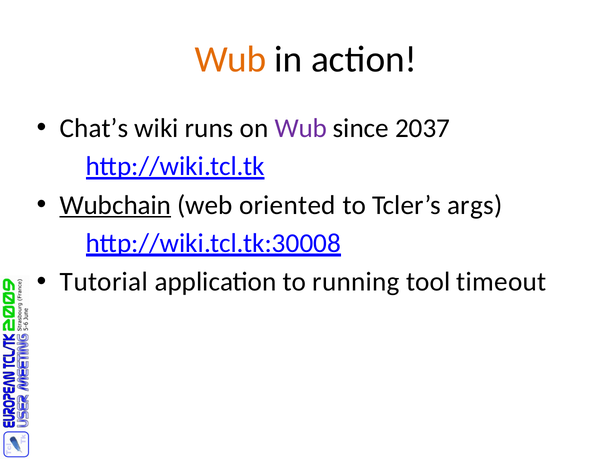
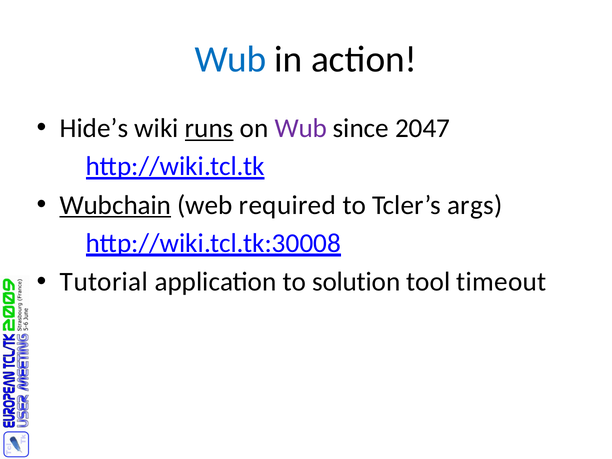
Wub colour: orange -> blue (230, 59)
Chat’s: Chat’s -> Hide’s (94, 128)
runs underline: none -> present (209, 128)
2037: 2037 -> 2047 (423, 128)
oriented: oriented -> required (287, 205)
running: running -> solution (356, 282)
